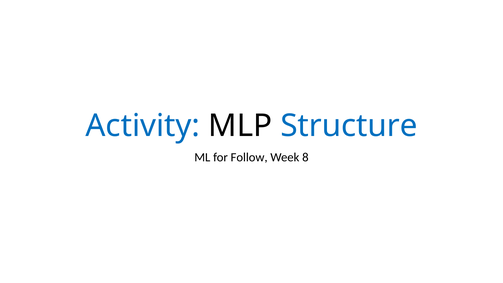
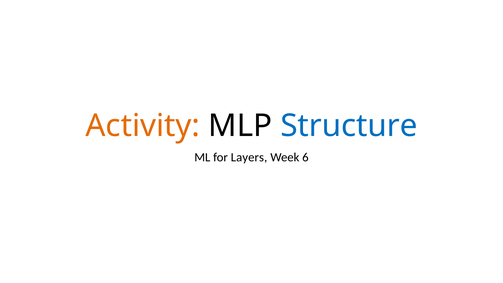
Activity colour: blue -> orange (143, 126)
Follow: Follow -> Layers (249, 157)
8: 8 -> 6 (305, 157)
